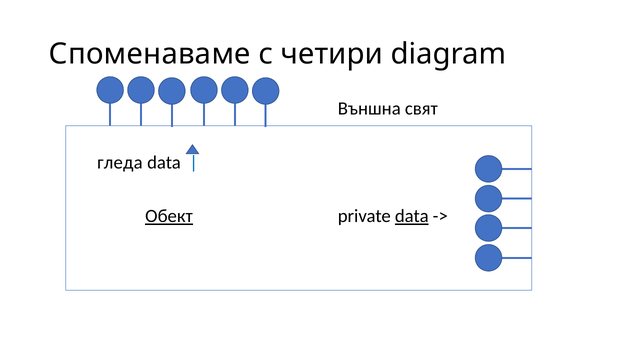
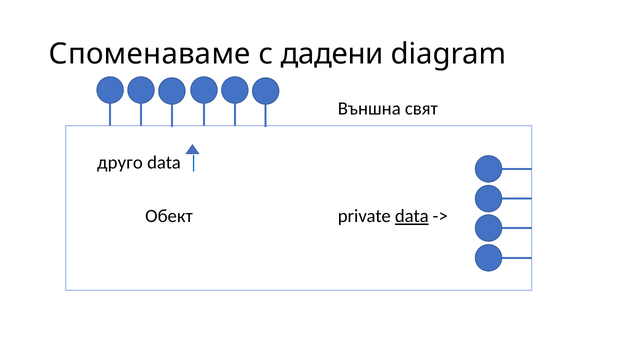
четири: четири -> дадени (332, 54)
гледа: гледа -> друго (120, 162)
Обект underline: present -> none (169, 216)
